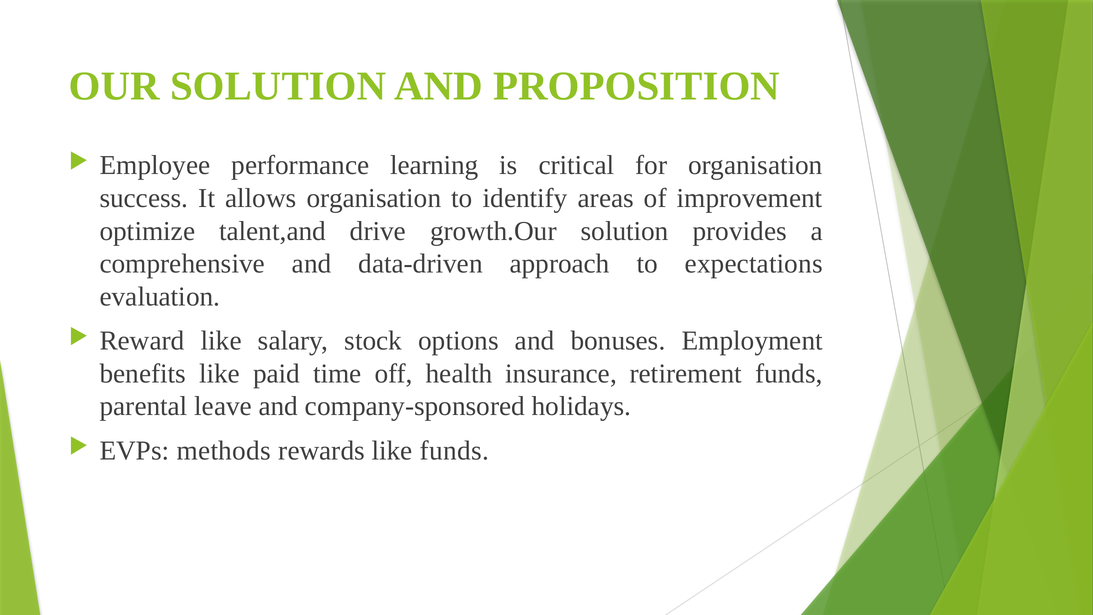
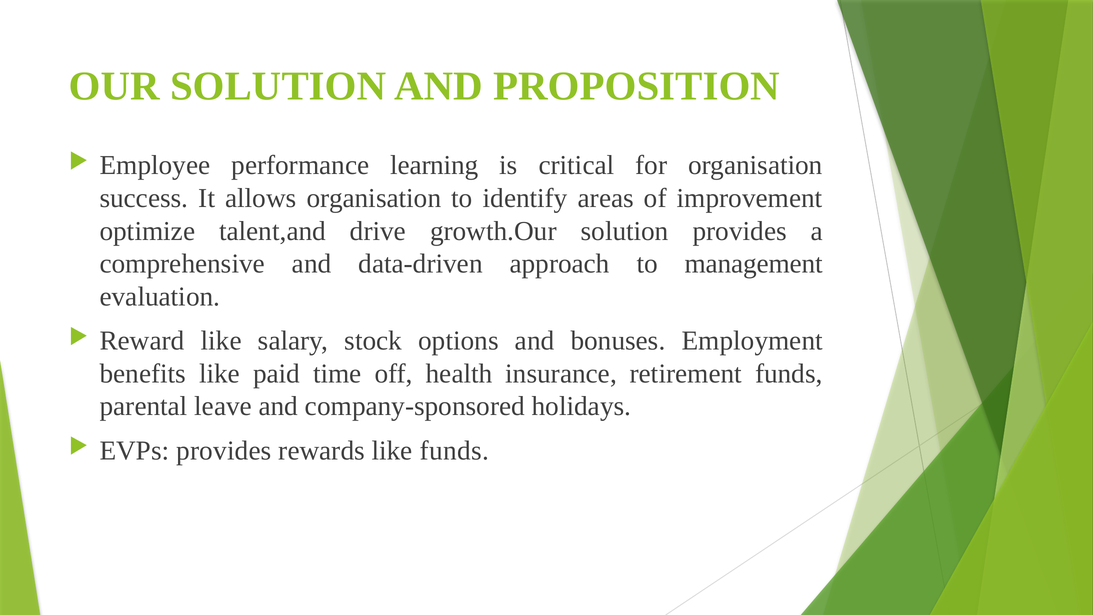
expectations: expectations -> management (754, 264)
EVPs methods: methods -> provides (224, 451)
